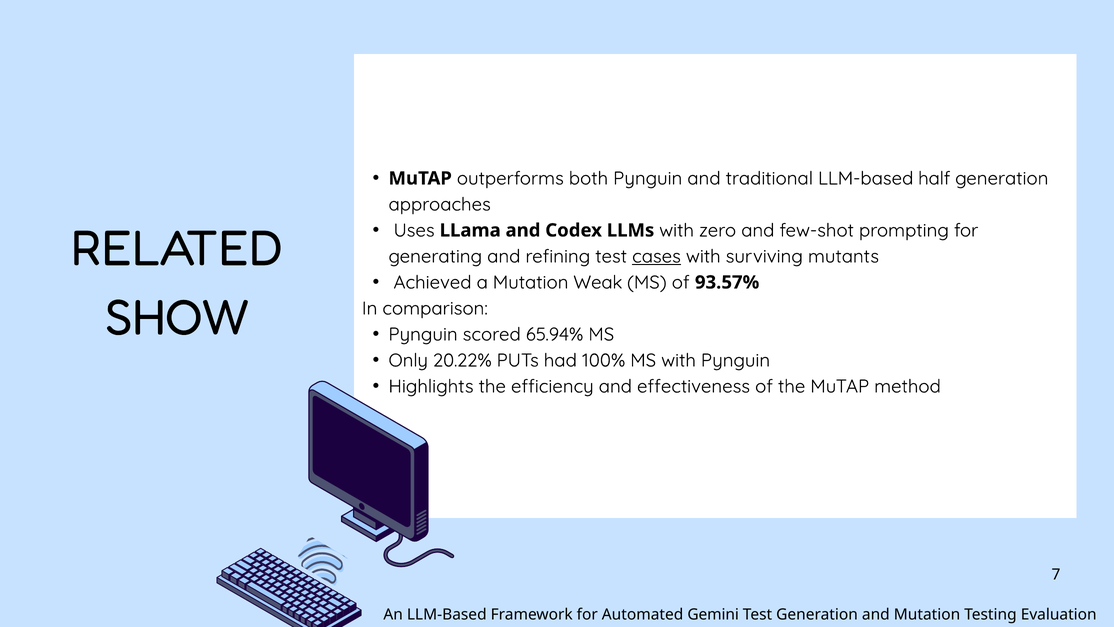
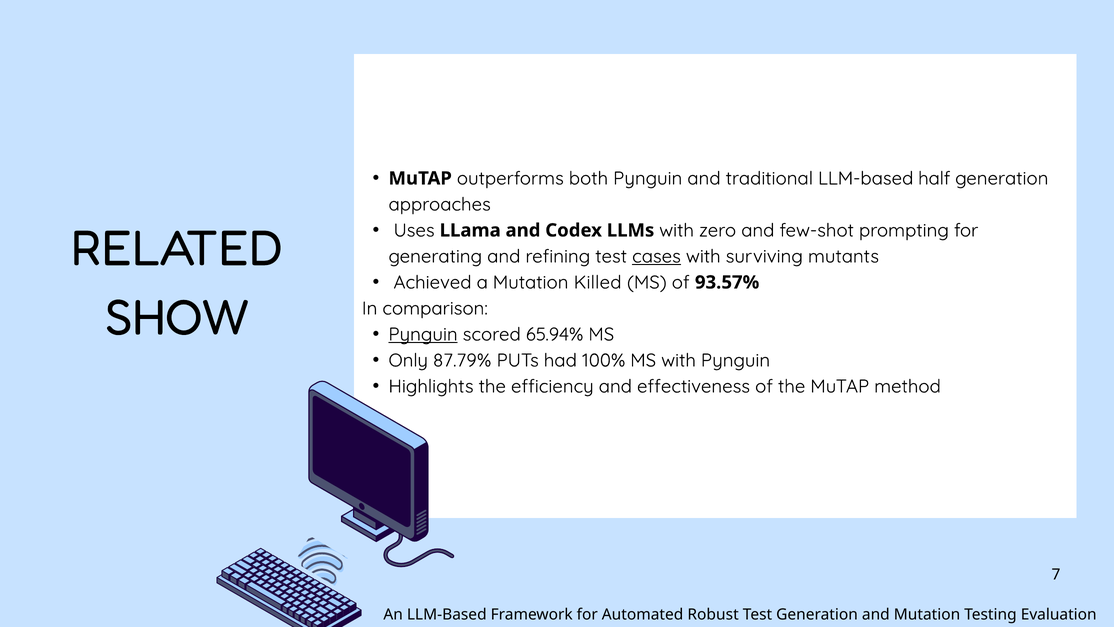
Weak: Weak -> Killed (598, 282)
Pynguin underline: none -> present (423, 334)
20.22%: 20.22% -> 87.79% (462, 360)
Gemini: Gemini -> Robust (713, 614)
